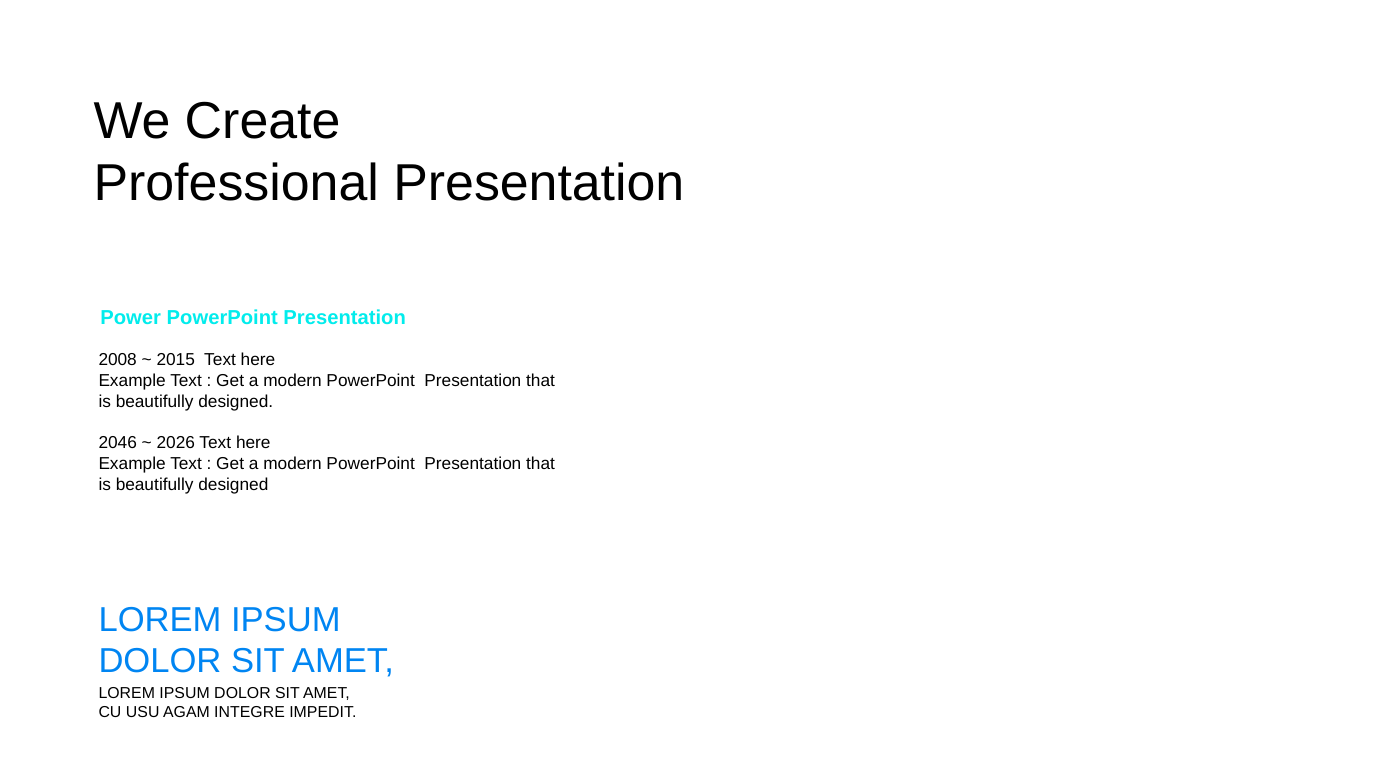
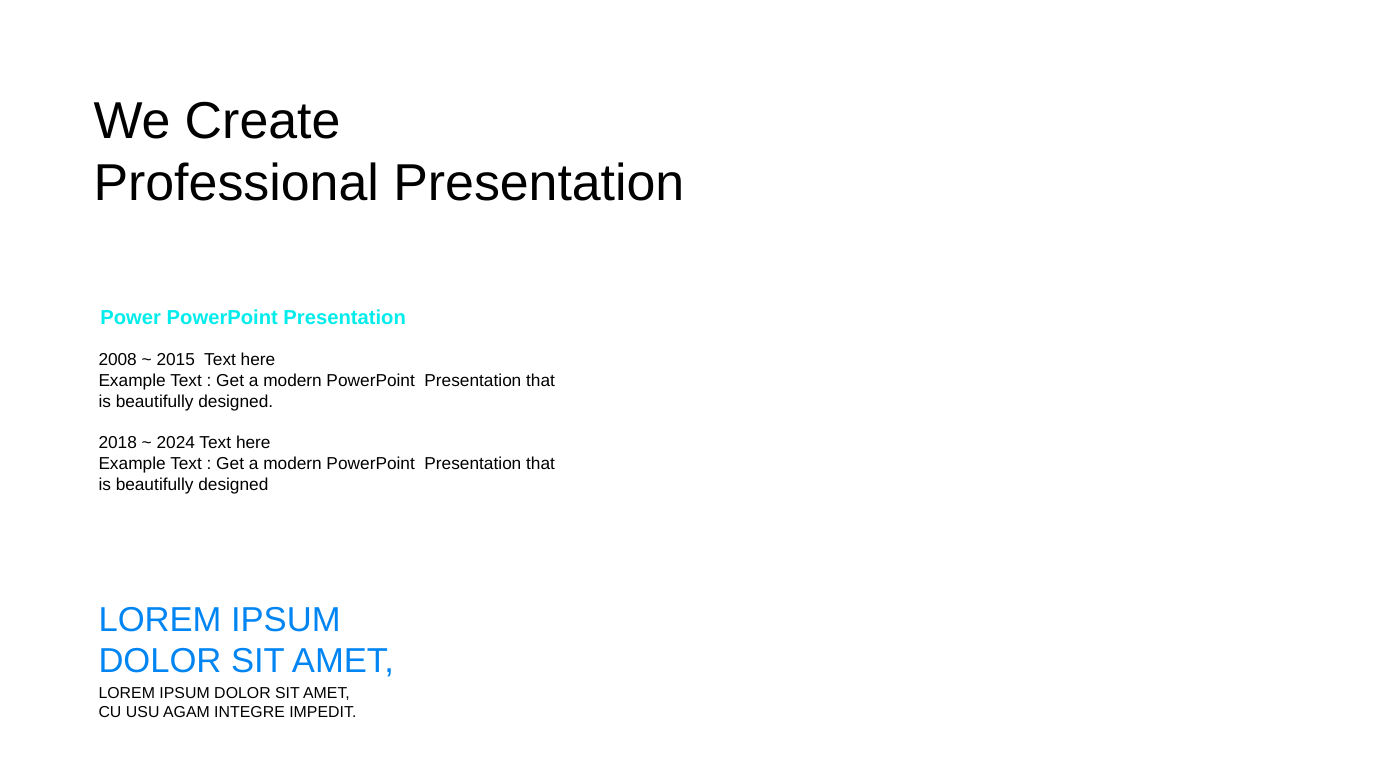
2046: 2046 -> 2018 (118, 443)
2026: 2026 -> 2024 (176, 443)
